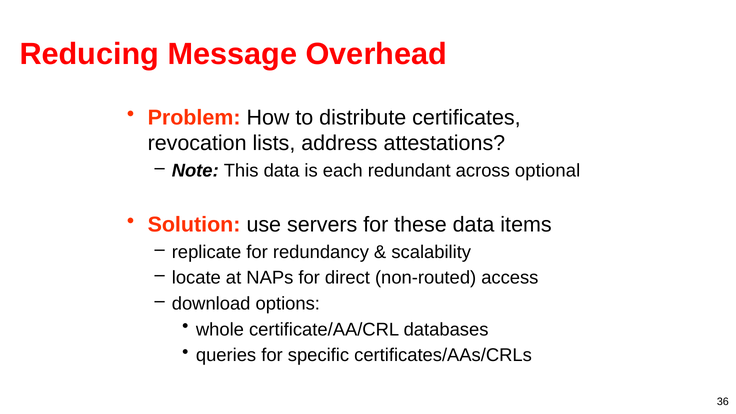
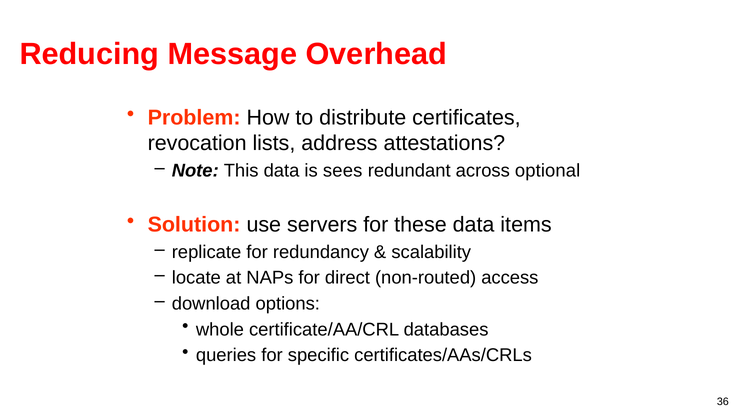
each: each -> sees (343, 171)
